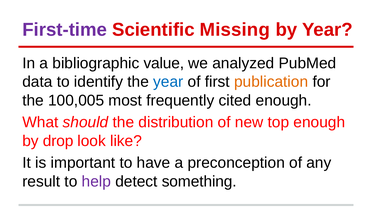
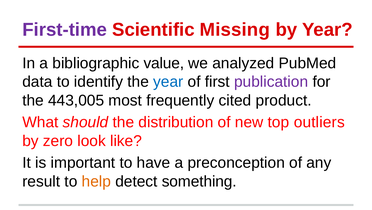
publication colour: orange -> purple (271, 82)
100,005: 100,005 -> 443,005 (76, 100)
cited enough: enough -> product (284, 100)
top enough: enough -> outliers (319, 122)
drop: drop -> zero (58, 140)
help colour: purple -> orange (96, 181)
